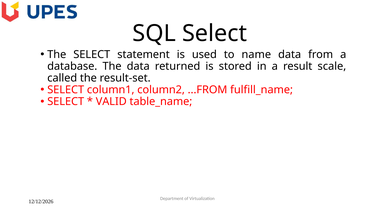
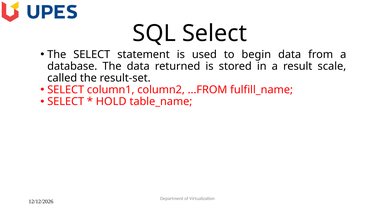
name: name -> begin (256, 54)
VALID: VALID -> HOLD (111, 102)
